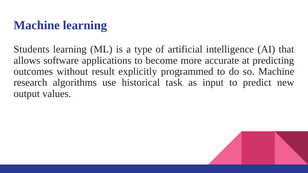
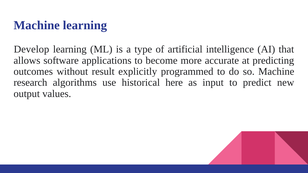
Students: Students -> Develop (31, 49)
task: task -> here (174, 83)
